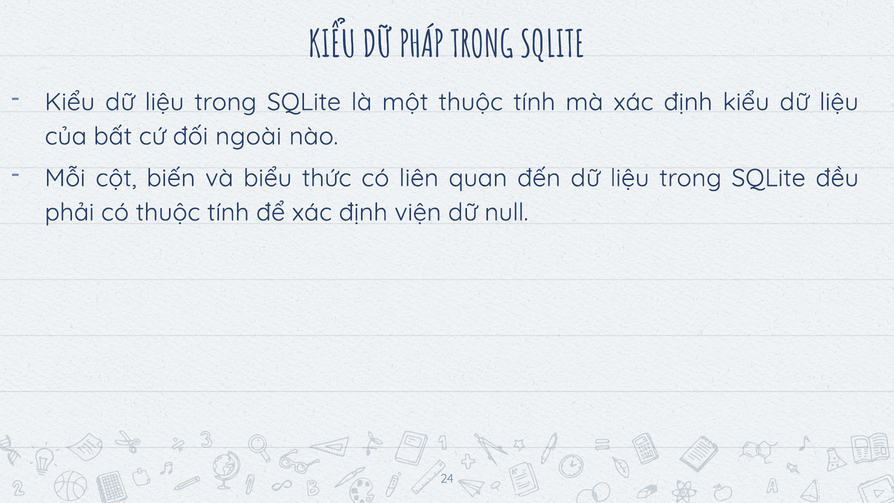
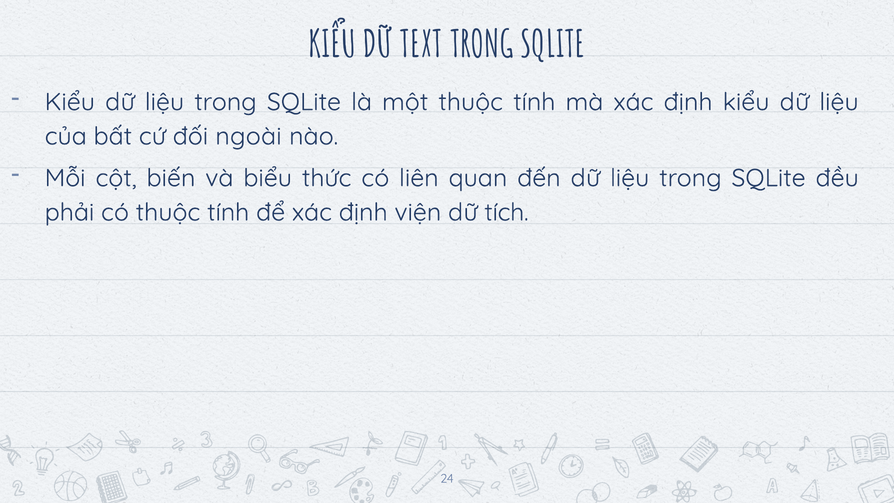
PHÁP: PHÁP -> TEXT (421, 45)
null: null -> tích (506, 212)
